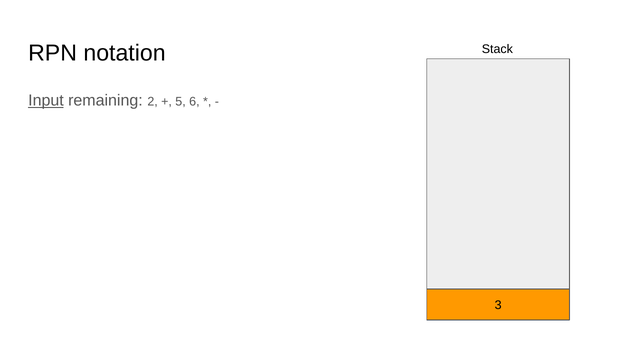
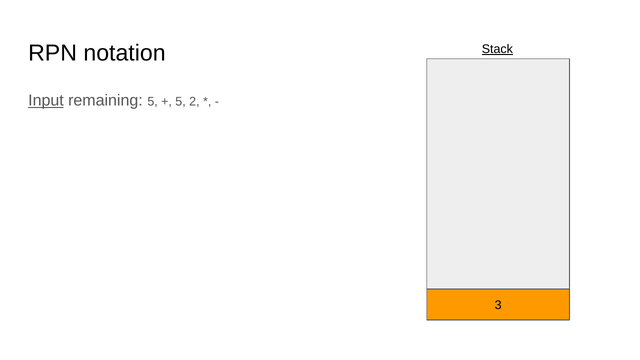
Stack underline: none -> present (497, 49)
remaining 2: 2 -> 5 (153, 102)
6: 6 -> 2 (194, 102)
